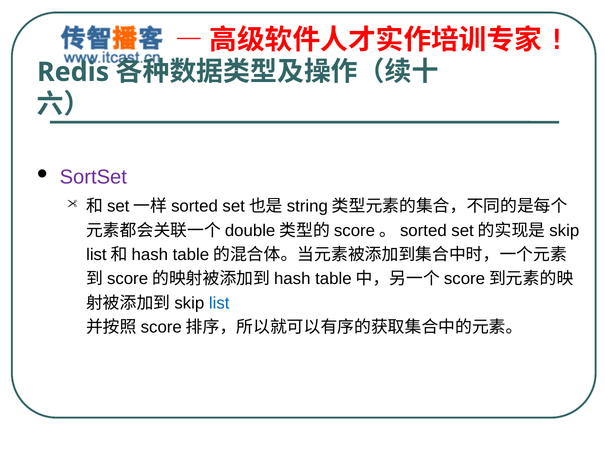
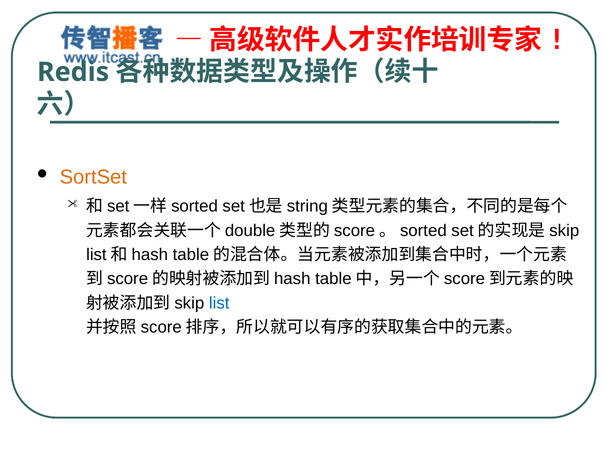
SortSet colour: purple -> orange (93, 177)
